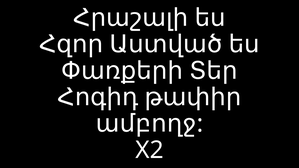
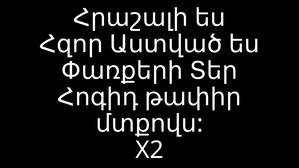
ամբողջ: ամբողջ -> մտքովս (146, 124)
